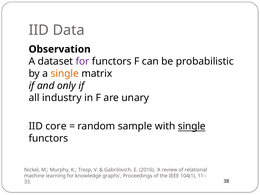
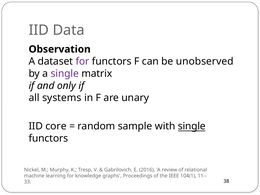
probabilistic: probabilistic -> unobserved (205, 61)
single colour: orange -> purple (65, 74)
industry: industry -> systems (62, 98)
